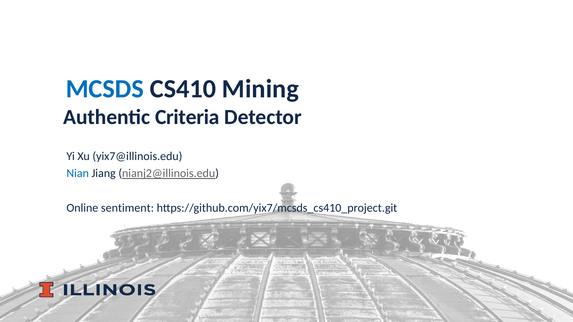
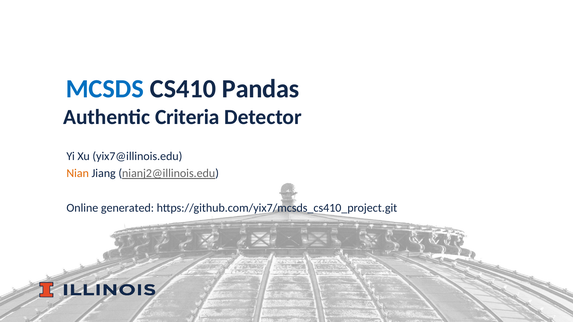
Mining: Mining -> Pandas (261, 89)
Nian colour: blue -> orange (78, 173)
sentiment: sentiment -> generated (127, 208)
